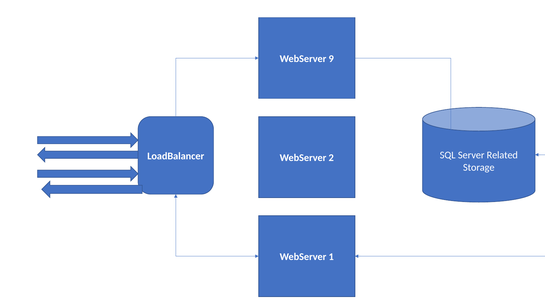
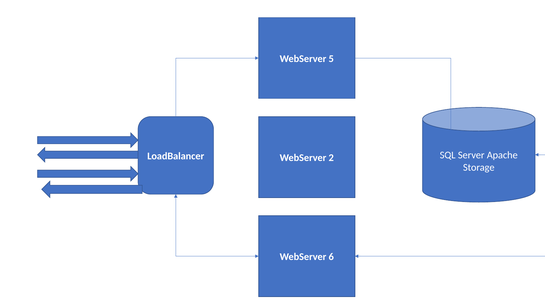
9: 9 -> 5 (331, 59)
Related: Related -> Apache (502, 155)
1: 1 -> 6 (331, 257)
